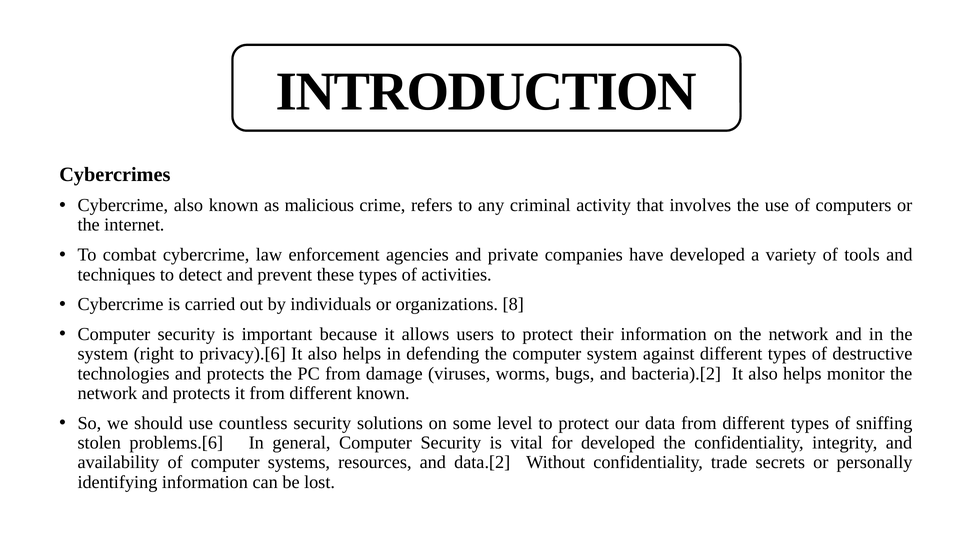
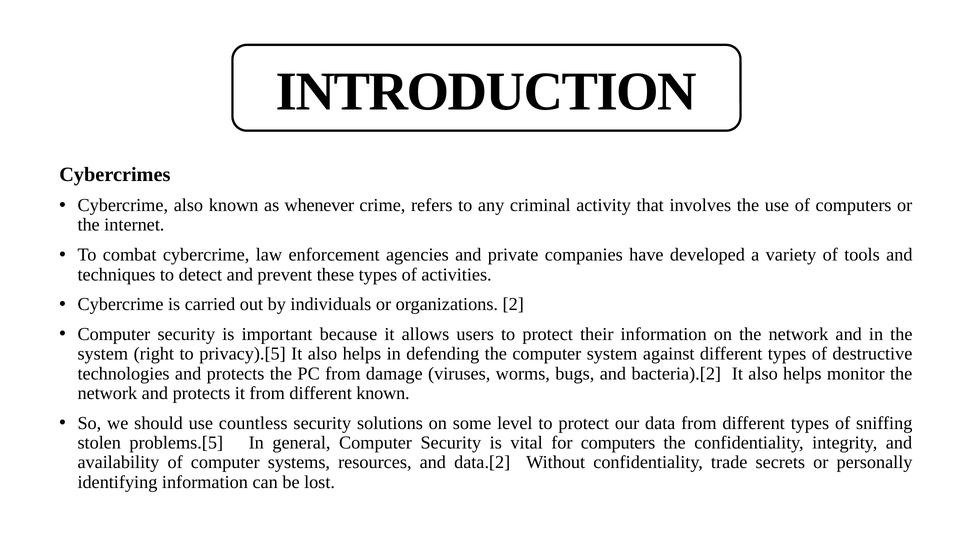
malicious: malicious -> whenever (319, 205)
8: 8 -> 2 (513, 304)
privacy).[6: privacy).[6 -> privacy).[5 (243, 354)
problems.[6: problems.[6 -> problems.[5 (176, 443)
for developed: developed -> computers (618, 443)
